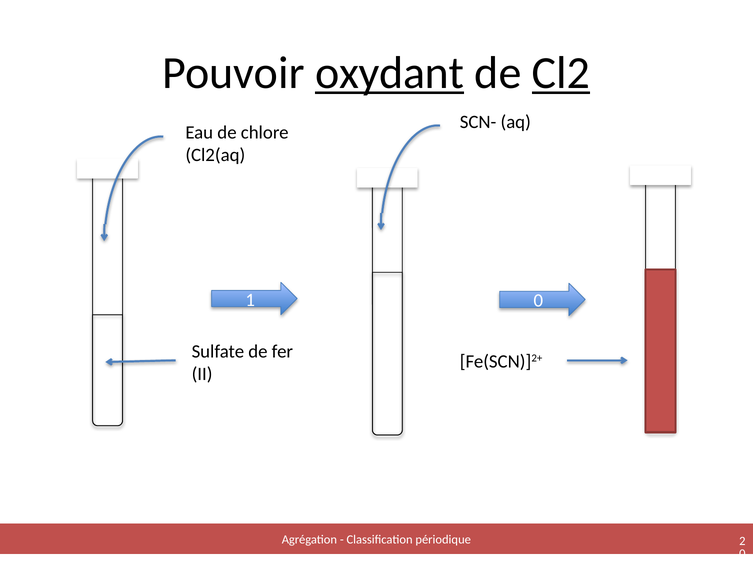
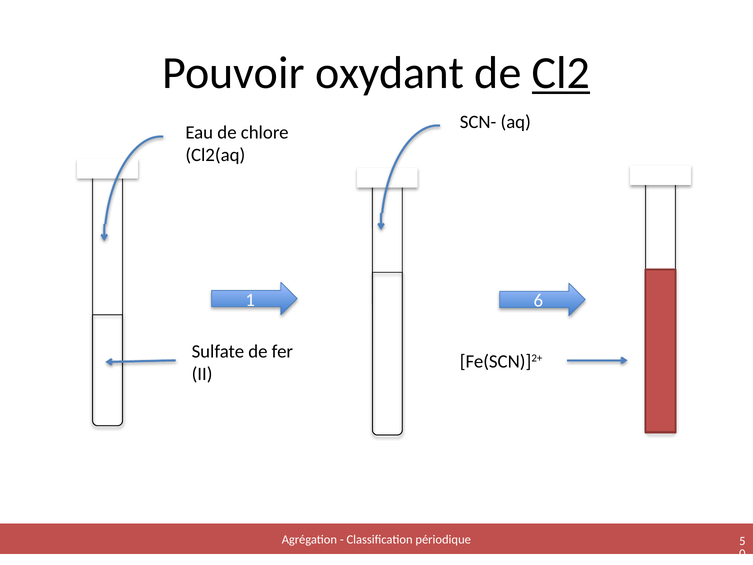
oxydant underline: present -> none (390, 73)
1 0: 0 -> 6 (538, 301)
2: 2 -> 5 (742, 541)
